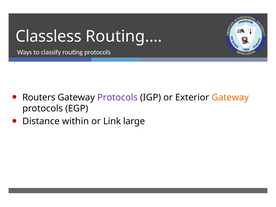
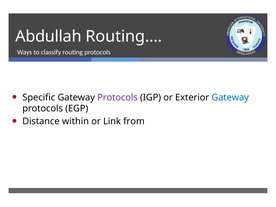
Classless: Classless -> Abdullah (48, 36)
Routers: Routers -> Specific (39, 97)
Gateway colour: orange -> blue (230, 97)
large: large -> from (134, 121)
